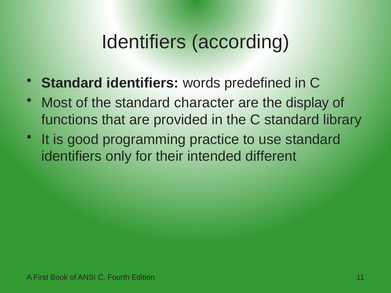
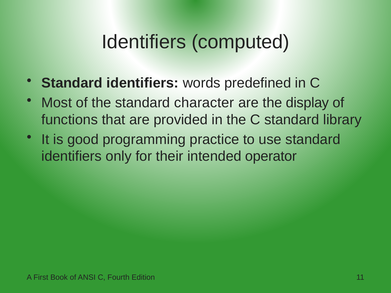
according: according -> computed (241, 42)
different: different -> operator (271, 156)
